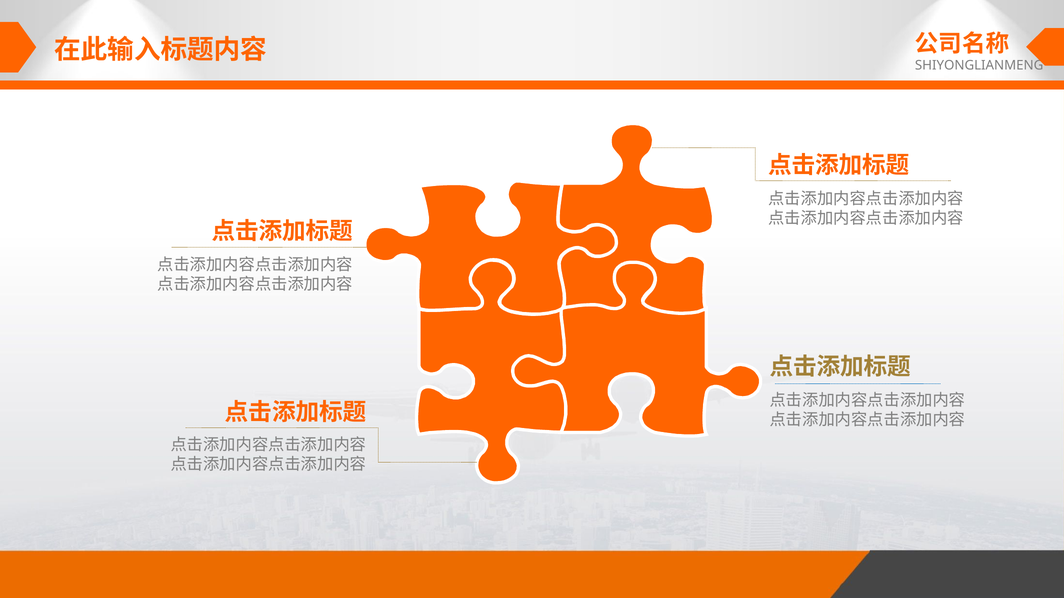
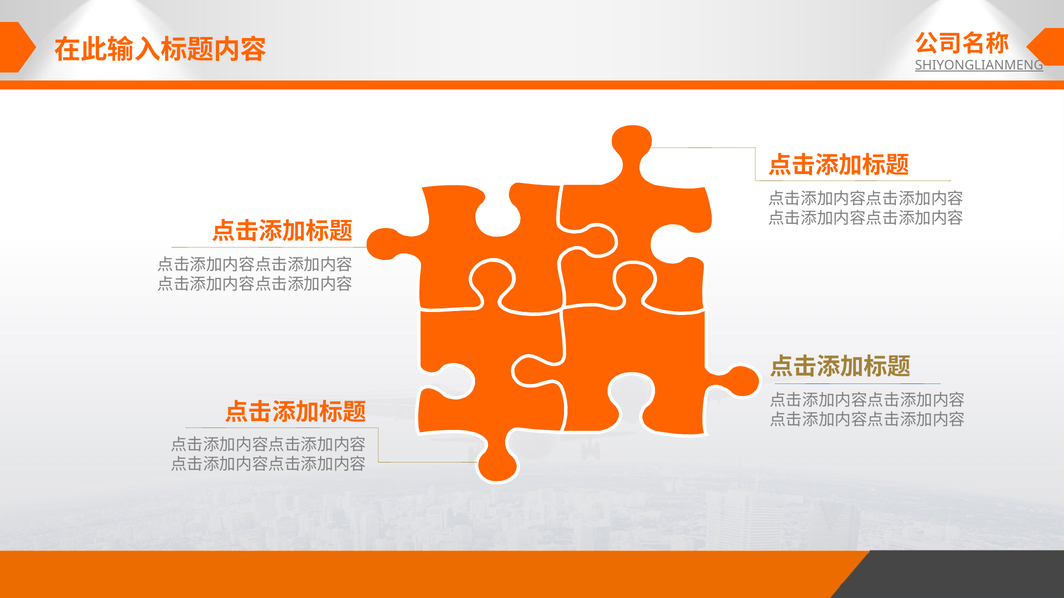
SHIYONGLIANMENG underline: none -> present (979, 65)
